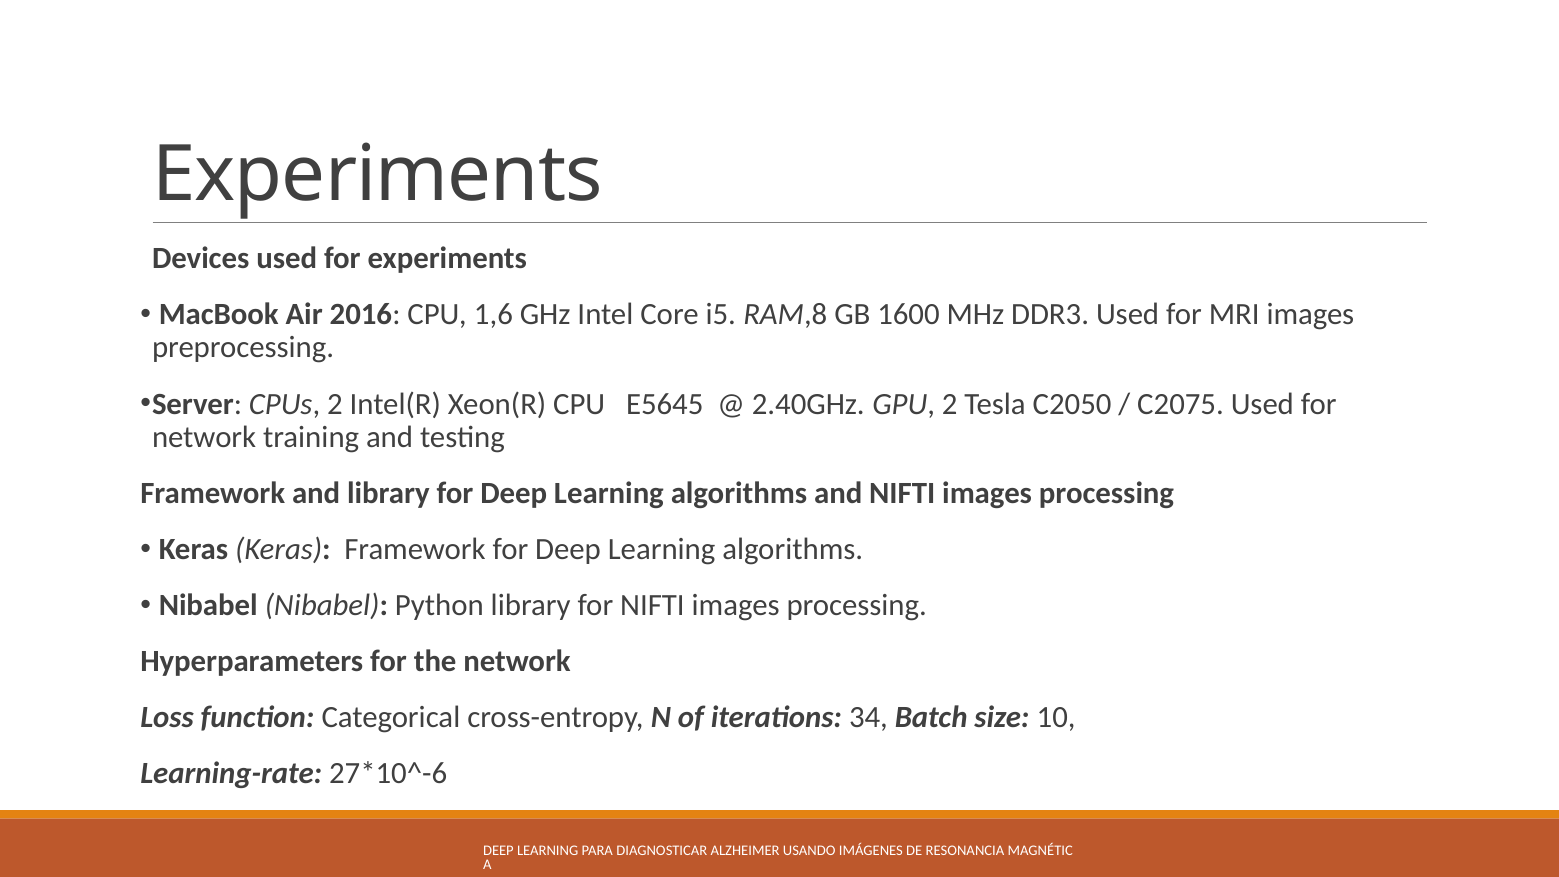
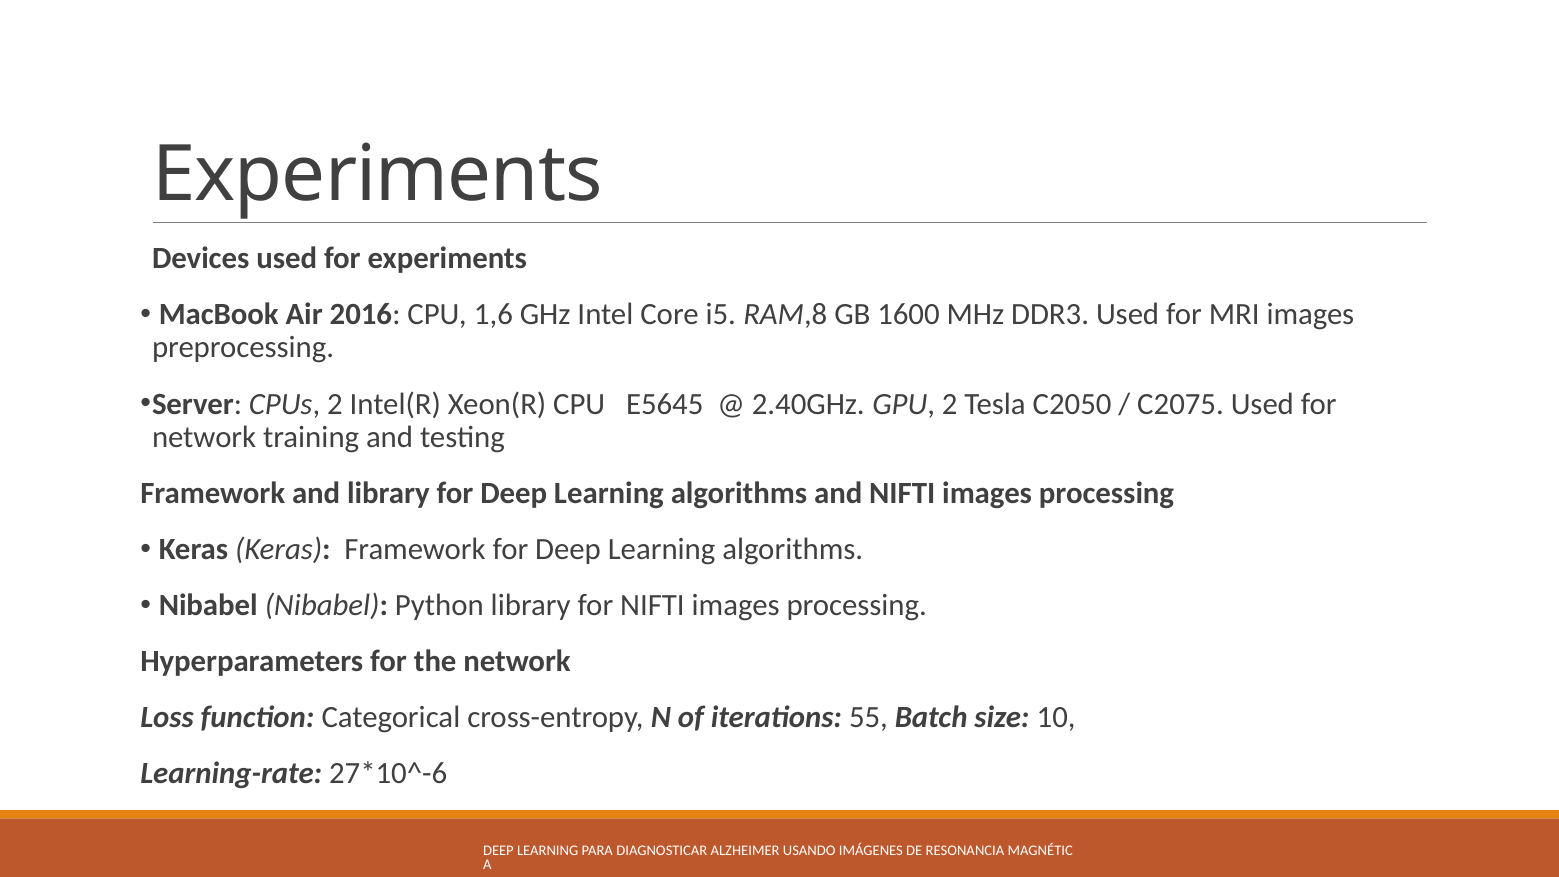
34: 34 -> 55 (868, 717)
